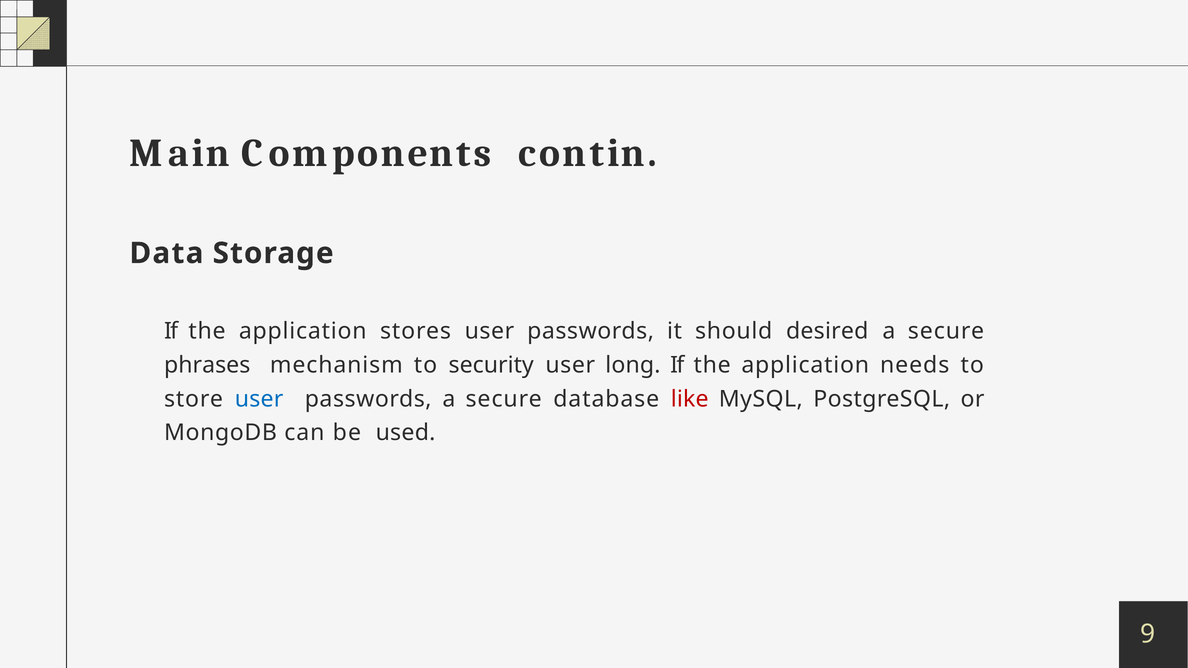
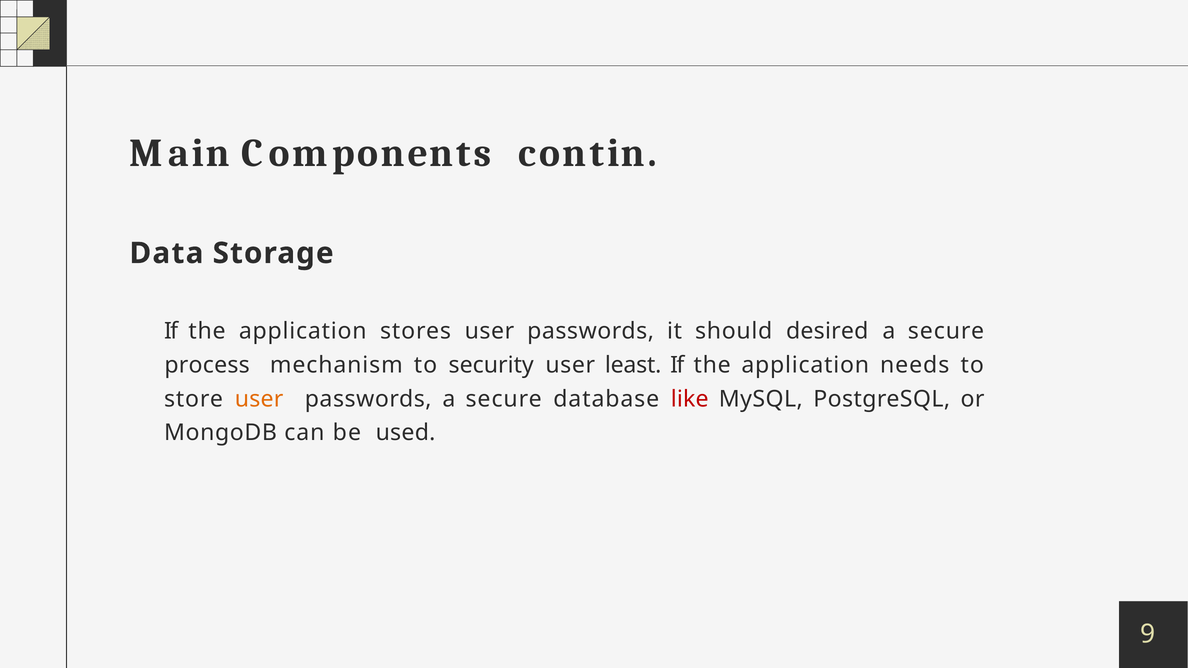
phrases: phrases -> process (207, 365)
long: long -> least (633, 365)
user colour: blue -> orange (259, 399)
